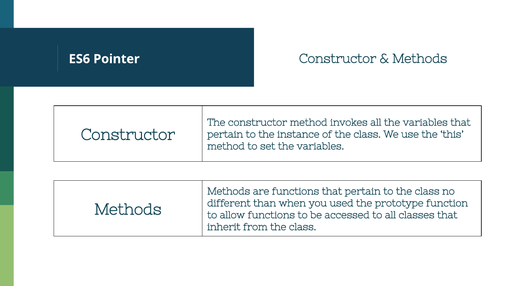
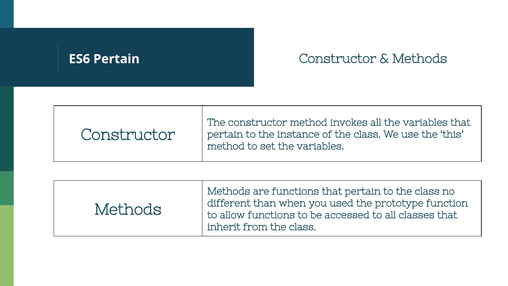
ES6 Pointer: Pointer -> Pertain (116, 59)
